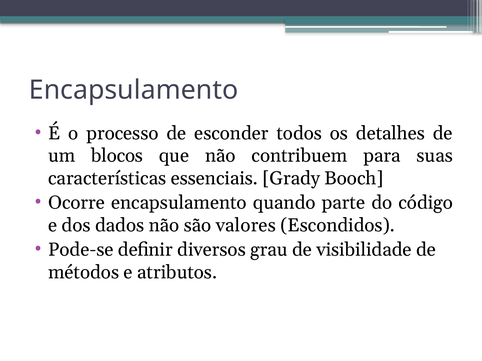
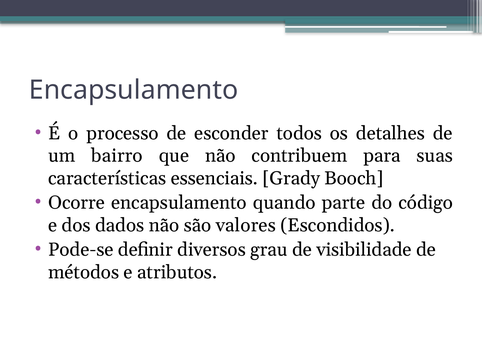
blocos: blocos -> bairro (117, 156)
